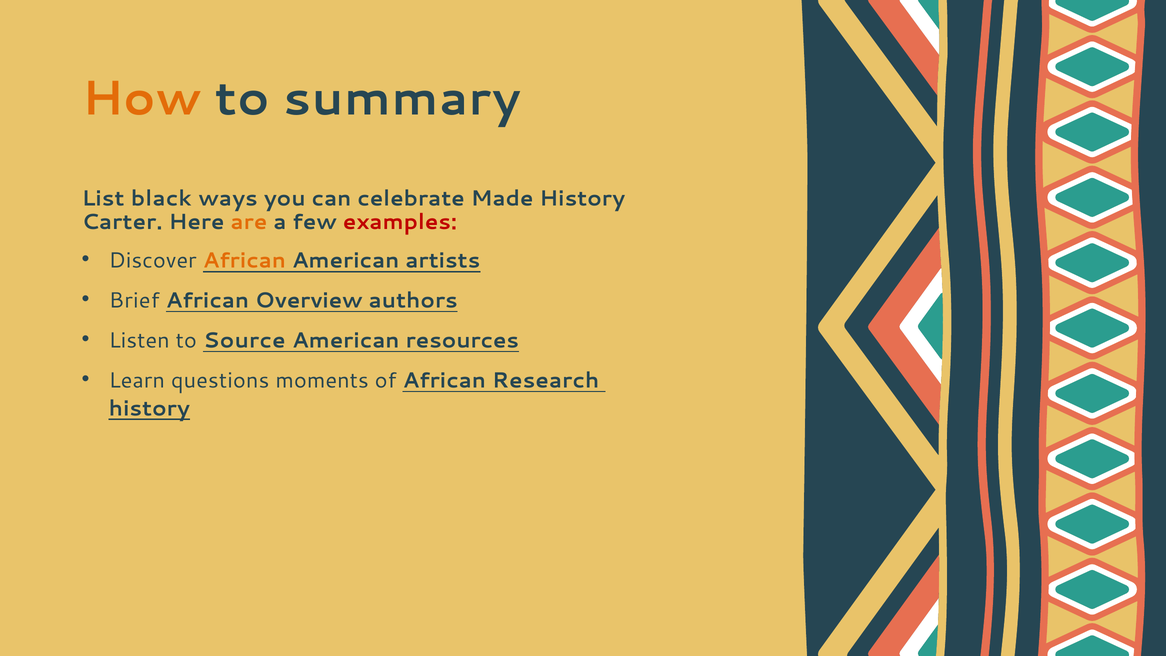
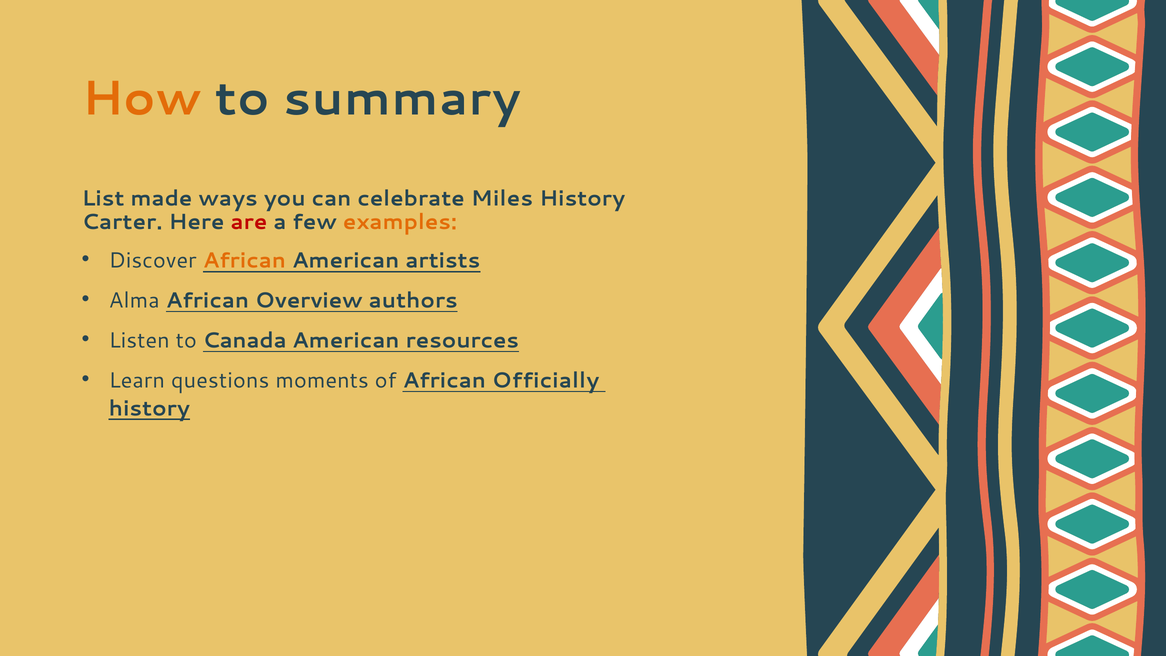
black: black -> made (161, 198)
Made: Made -> Miles (502, 198)
are colour: orange -> red (249, 222)
examples colour: red -> orange (400, 222)
Brief: Brief -> Alma (134, 301)
Source: Source -> Canada (245, 340)
Research: Research -> Officially (546, 380)
